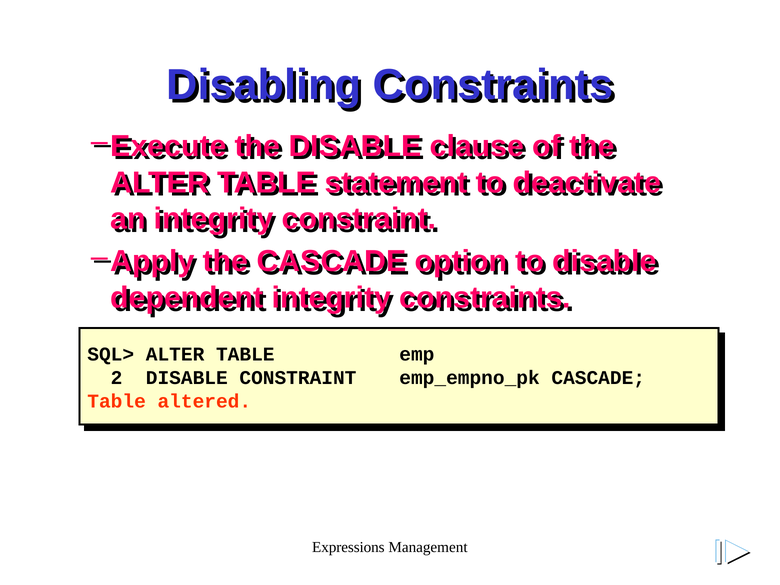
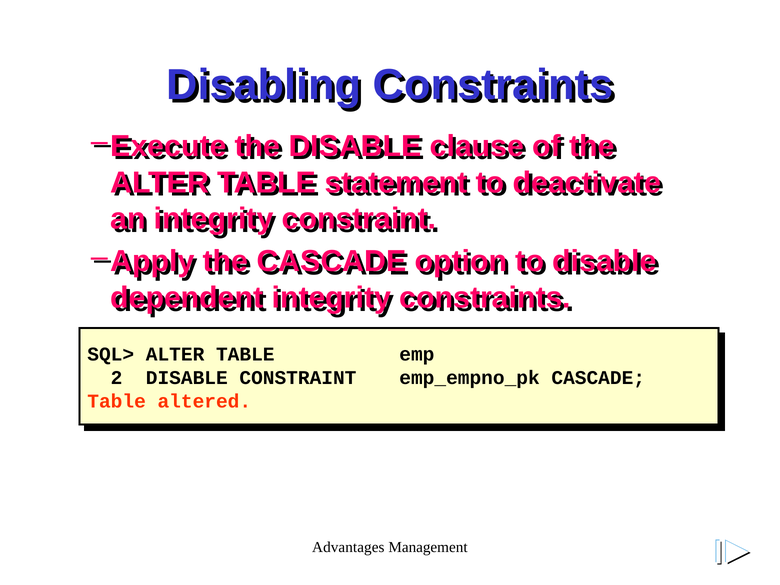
Expressions: Expressions -> Advantages (348, 547)
